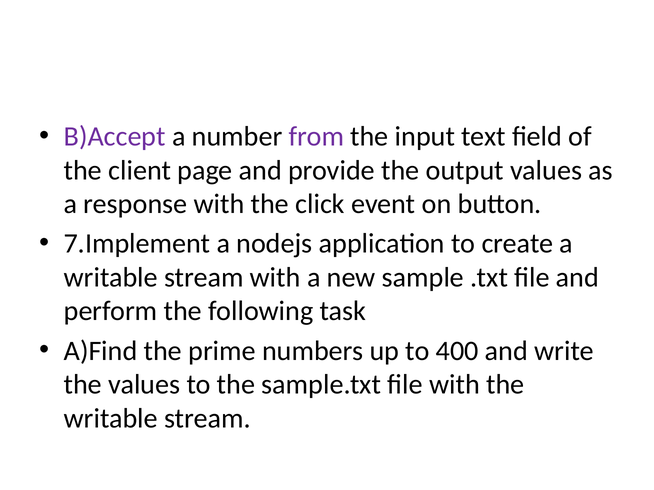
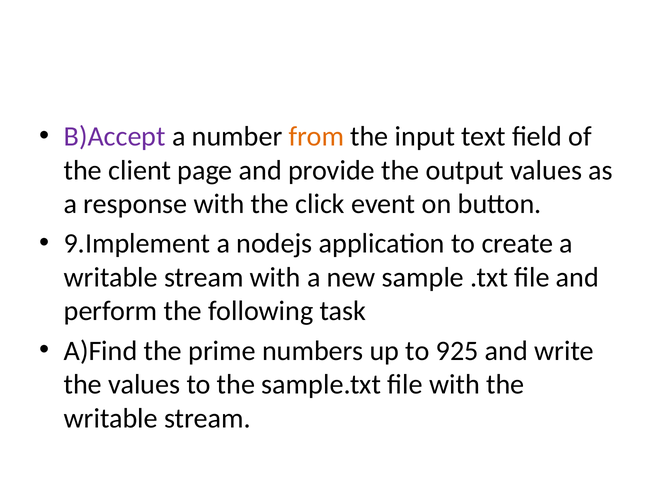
from colour: purple -> orange (316, 137)
7.Implement: 7.Implement -> 9.Implement (137, 244)
400: 400 -> 925 (457, 351)
